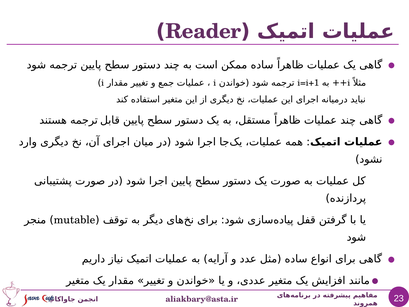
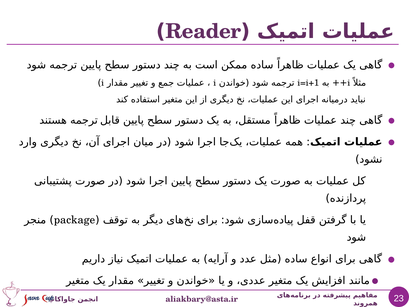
mutable: mutable -> package (74, 220)
